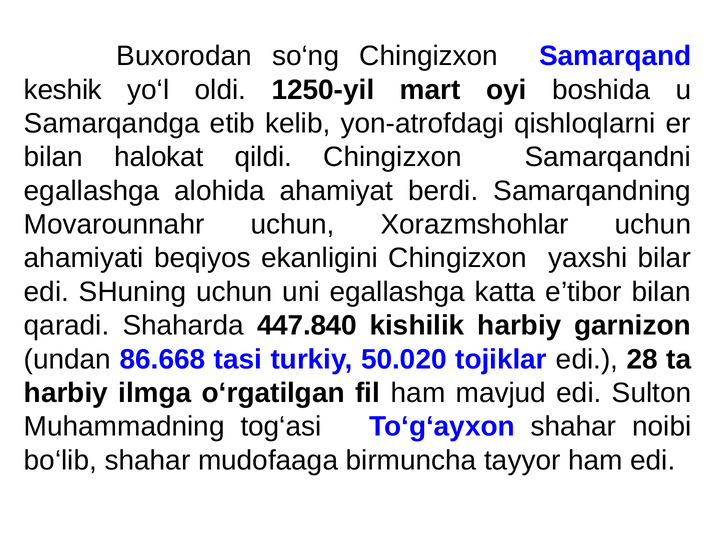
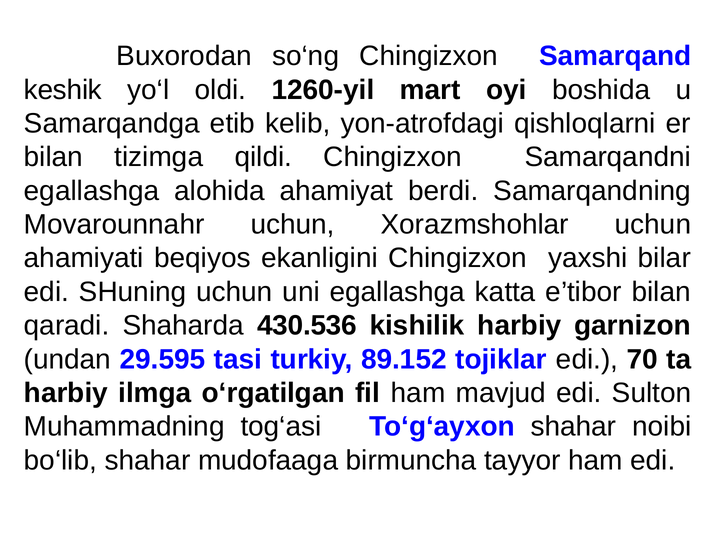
1250-yil: 1250-yil -> 1260-yil (323, 90)
halokat: halokat -> tizimga (159, 157)
447.840: 447.840 -> 430.536 (307, 325)
86.668: 86.668 -> 29.595 (163, 359)
50.020: 50.020 -> 89.152 (404, 359)
28: 28 -> 70 (642, 359)
